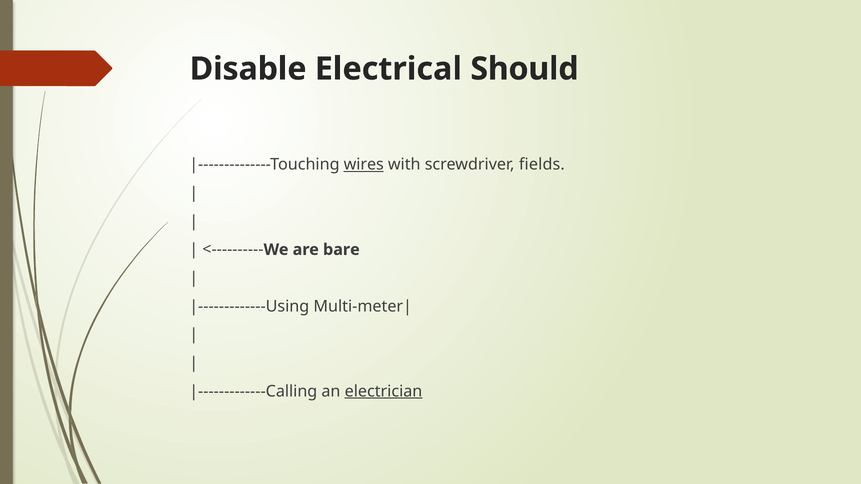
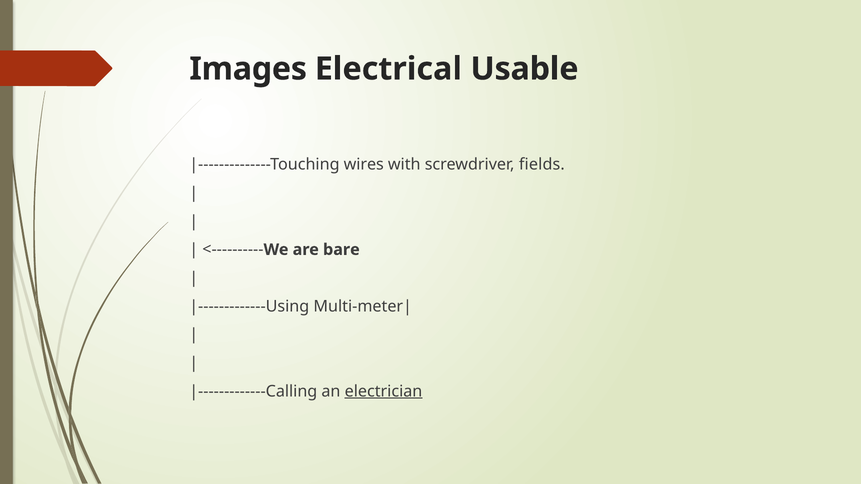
Disable: Disable -> Images (248, 69)
Should: Should -> Usable (524, 69)
wires underline: present -> none (364, 165)
